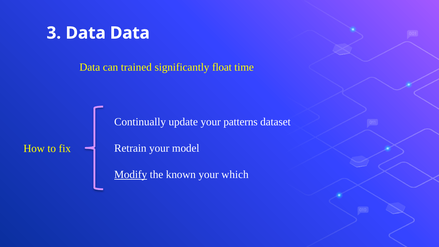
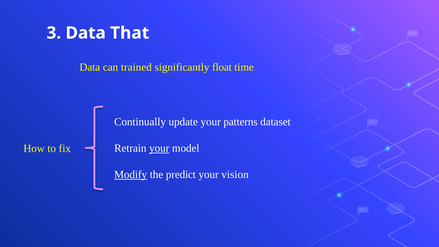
3 Data Data: Data -> That (130, 33)
your underline: none -> present (159, 148)
known: known -> predict (181, 175)
which: which -> vision (235, 175)
